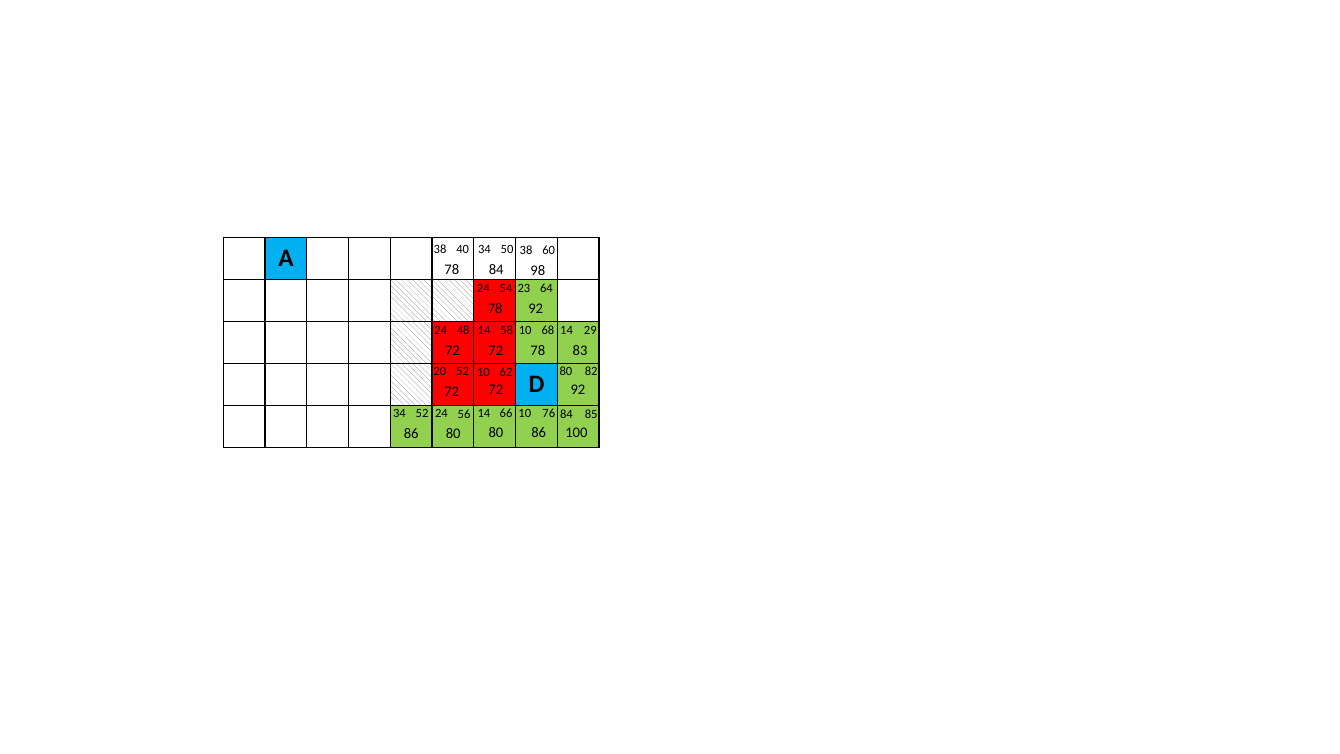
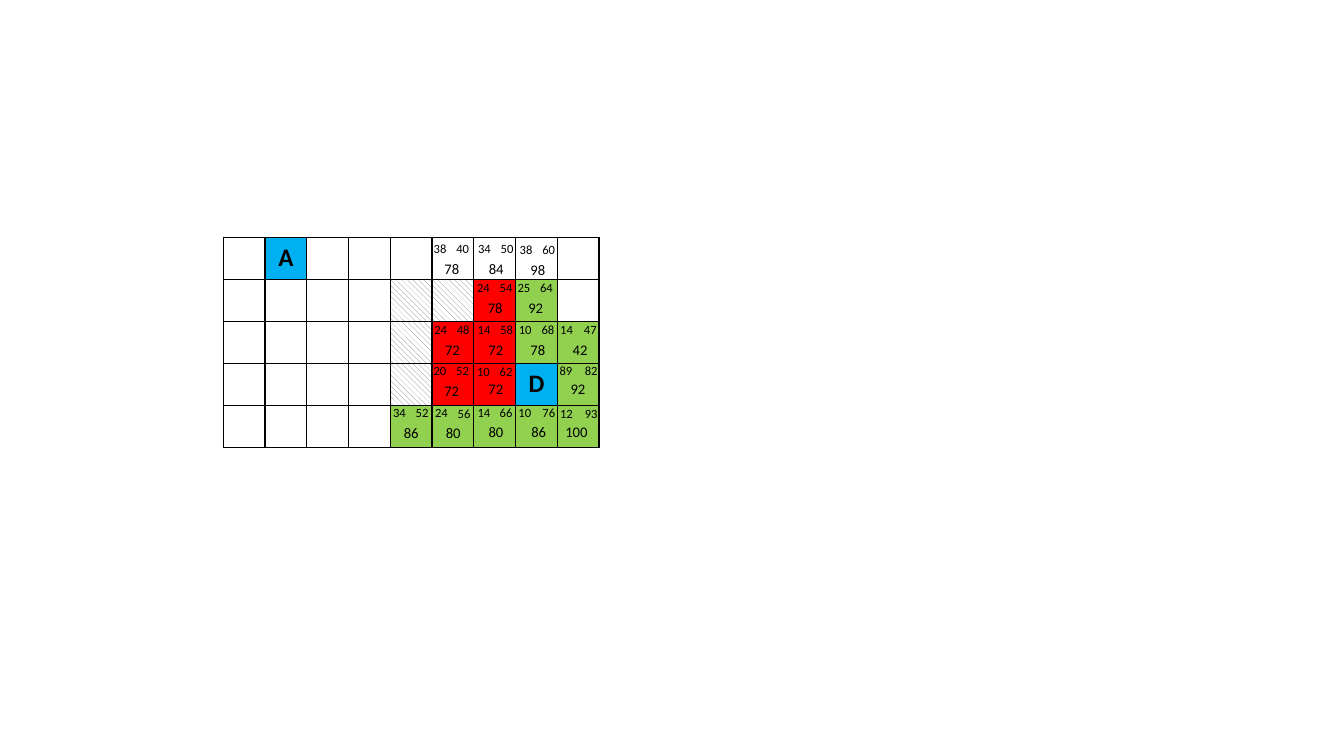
23: 23 -> 25 (524, 288)
29: 29 -> 47 (590, 330)
83: 83 -> 42 (580, 351)
10 80: 80 -> 89 (566, 372)
14 84: 84 -> 12 (566, 414)
85: 85 -> 93 (591, 414)
